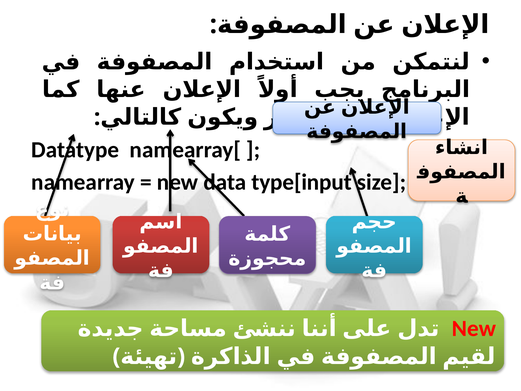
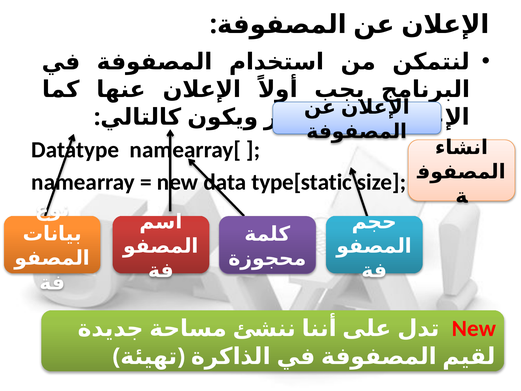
type[input: type[input -> type[static (302, 182)
